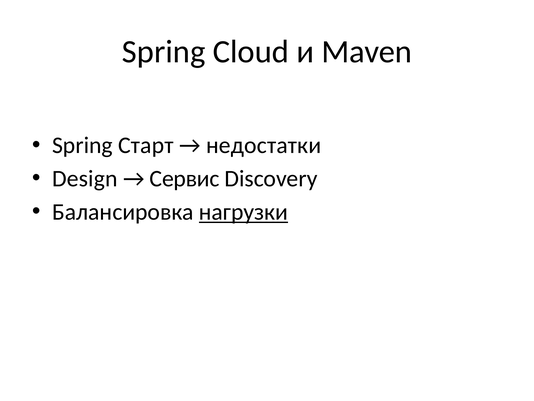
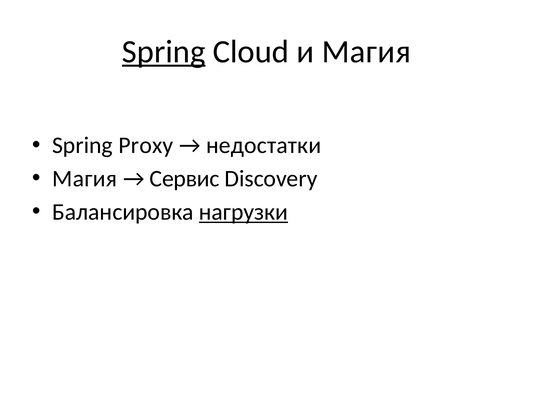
Spring underline: none -> present (164, 52)
и Maven: Maven -> Магия (366, 52)
Старт: Старт -> Proxy (146, 145)
Design: Design -> Магия (85, 178)
